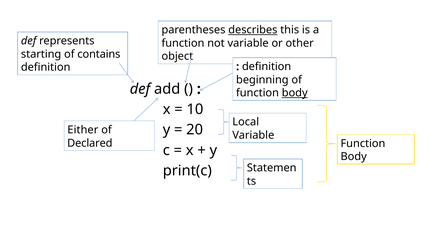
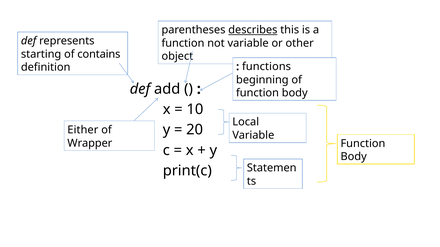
definition: definition -> functions (267, 67)
body underline: present -> none (295, 93)
Declared: Declared -> Wrapper (90, 143)
